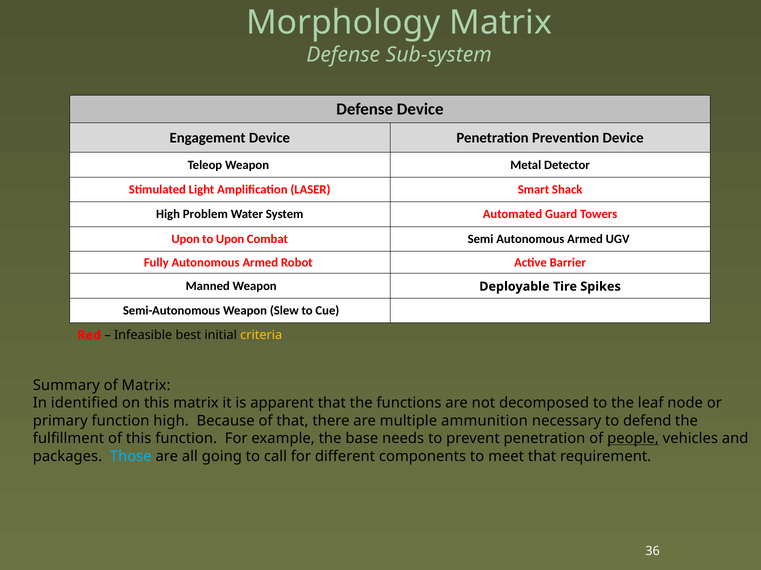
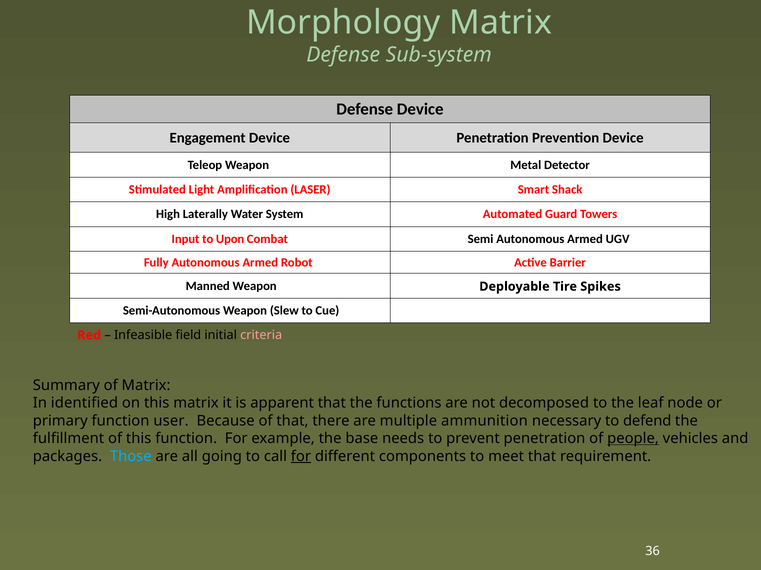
Problem: Problem -> Laterally (205, 215)
Upon: Upon -> Input (186, 239)
best: best -> field (188, 336)
criteria colour: yellow -> pink (261, 336)
function high: high -> user (171, 421)
for underline: none -> present (301, 457)
